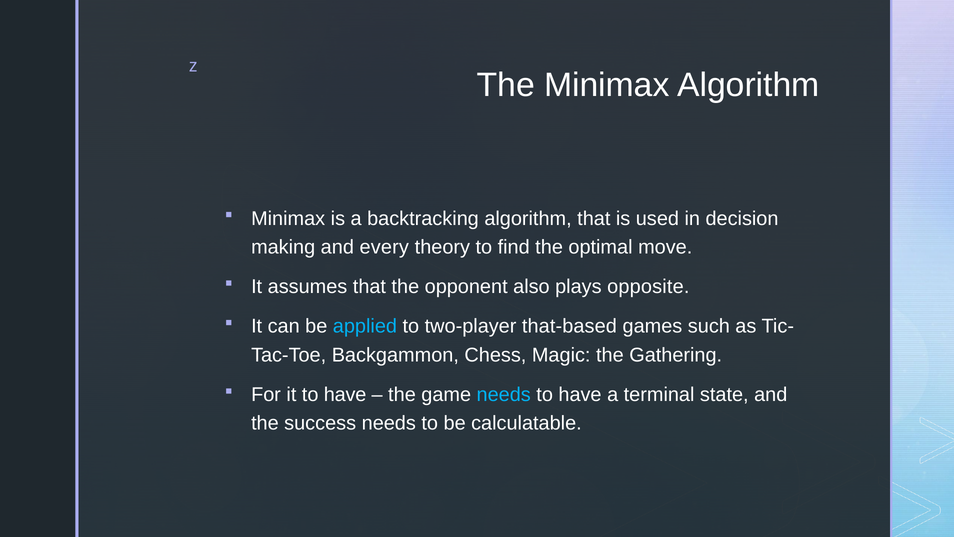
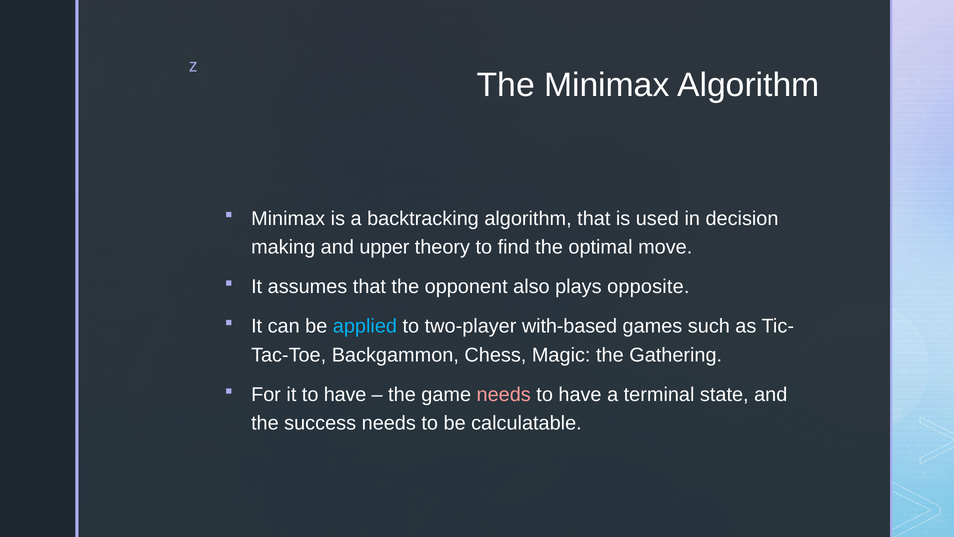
every: every -> upper (384, 247)
that-based: that-based -> with-based (570, 326)
needs colour: light blue -> pink (504, 394)
